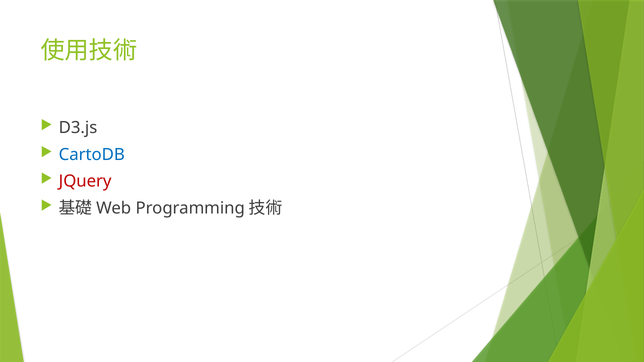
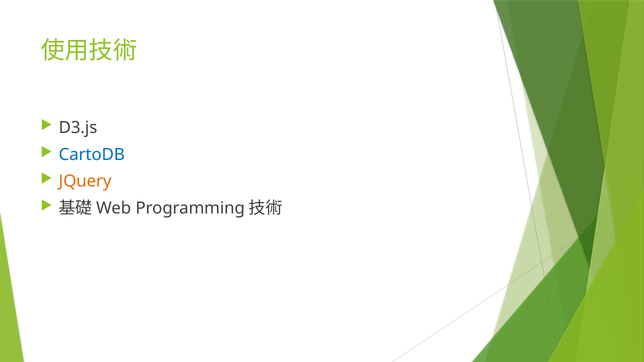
JQuery colour: red -> orange (85, 181)
